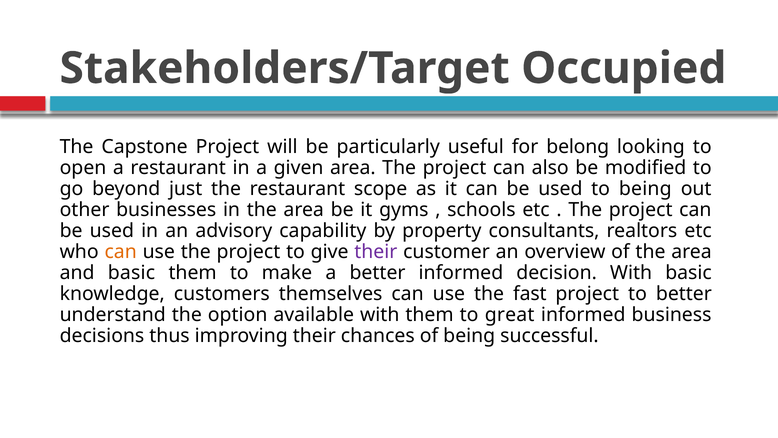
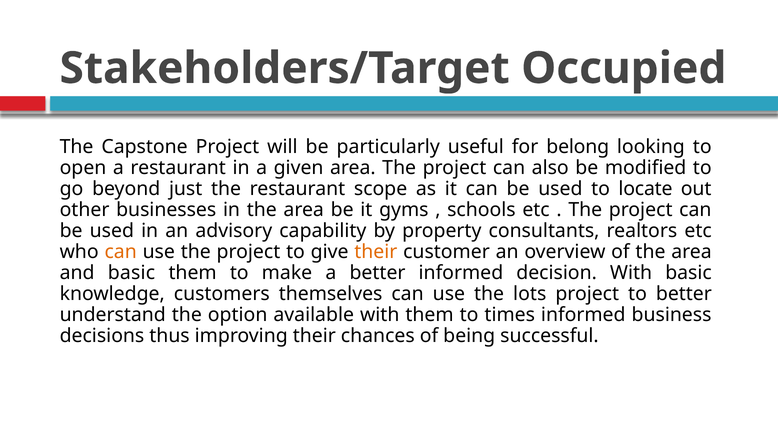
to being: being -> locate (645, 189)
their colour: purple -> orange (376, 252)
fast: fast -> lots (530, 294)
great: great -> times (510, 315)
